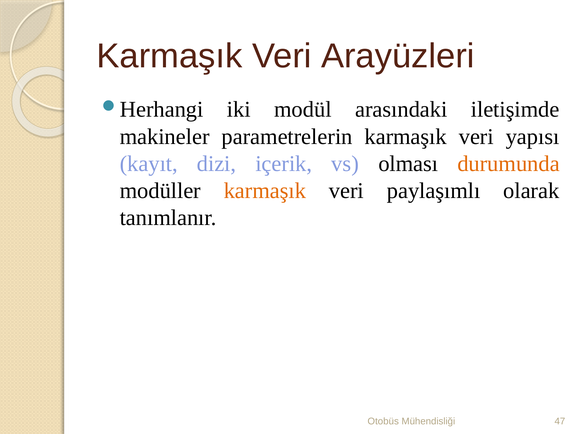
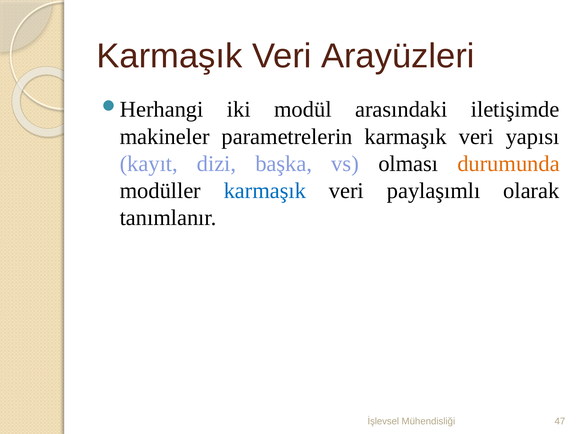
içerik: içerik -> başka (284, 164)
karmaşık colour: orange -> blue (265, 191)
Otobüs: Otobüs -> İşlevsel (383, 421)
